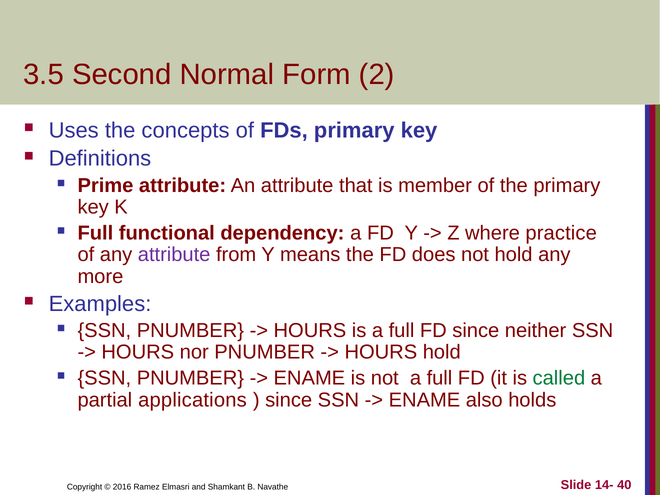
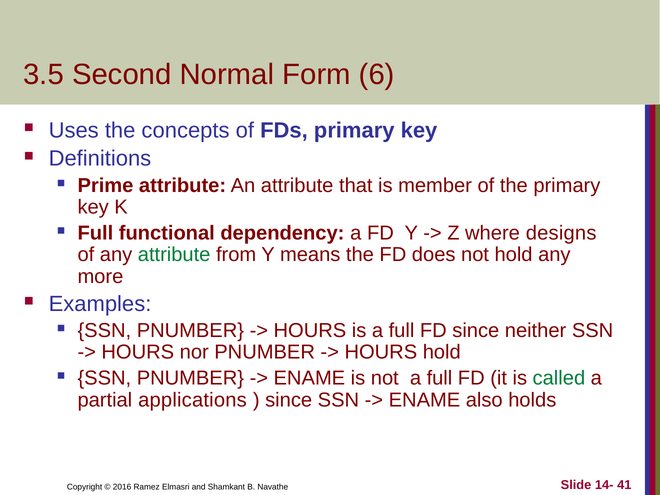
2: 2 -> 6 (377, 75)
practice: practice -> designs (561, 233)
attribute colour: purple -> green (174, 255)
40: 40 -> 41 (624, 485)
